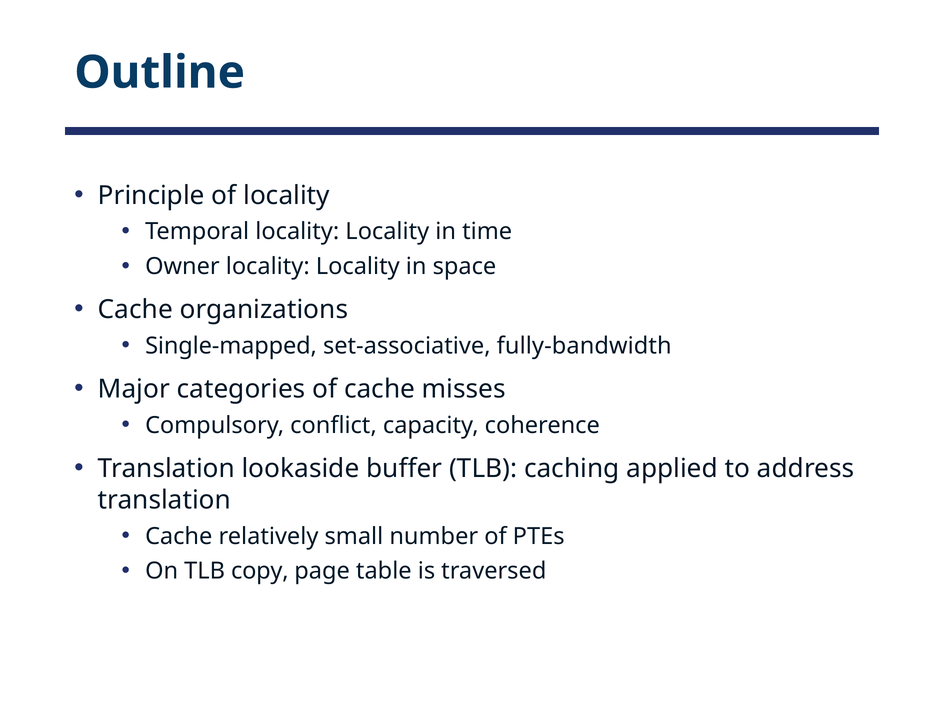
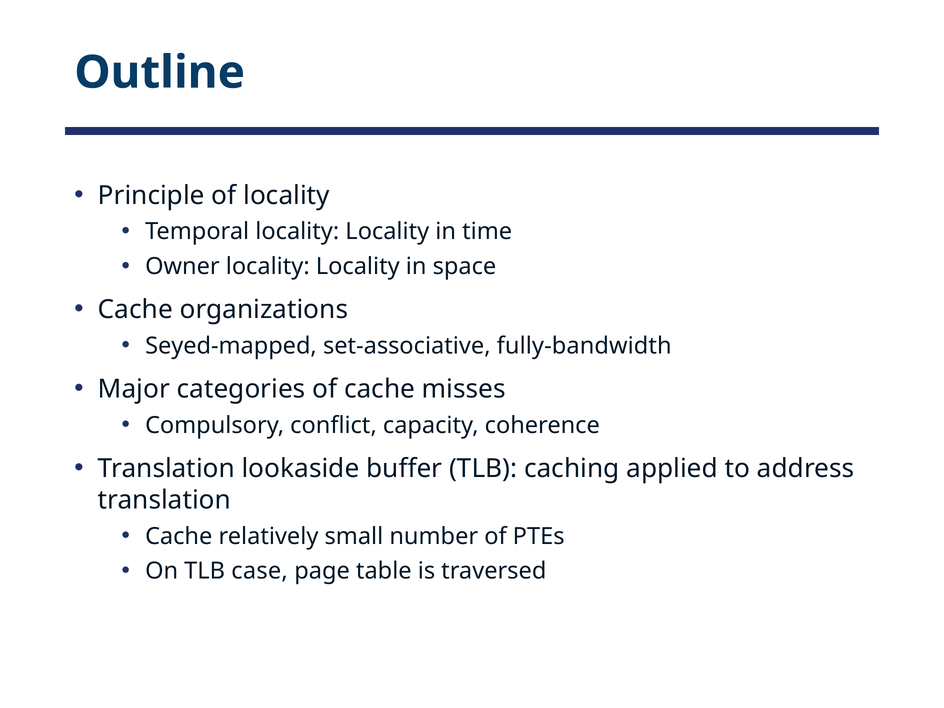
Single-mapped: Single-mapped -> Seyed-mapped (231, 346)
copy: copy -> case (260, 571)
